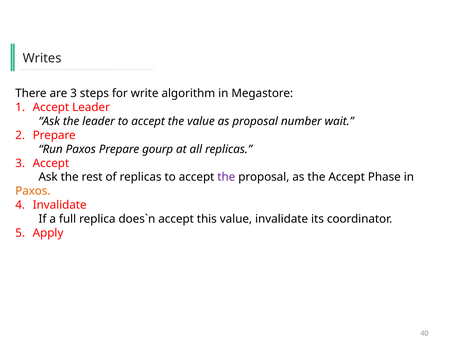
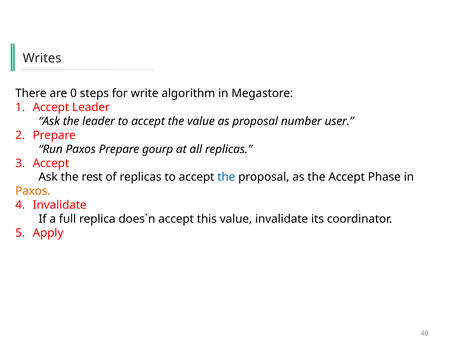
are 3: 3 -> 0 (74, 93)
wait: wait -> user (339, 121)
the colour: purple -> blue (226, 177)
